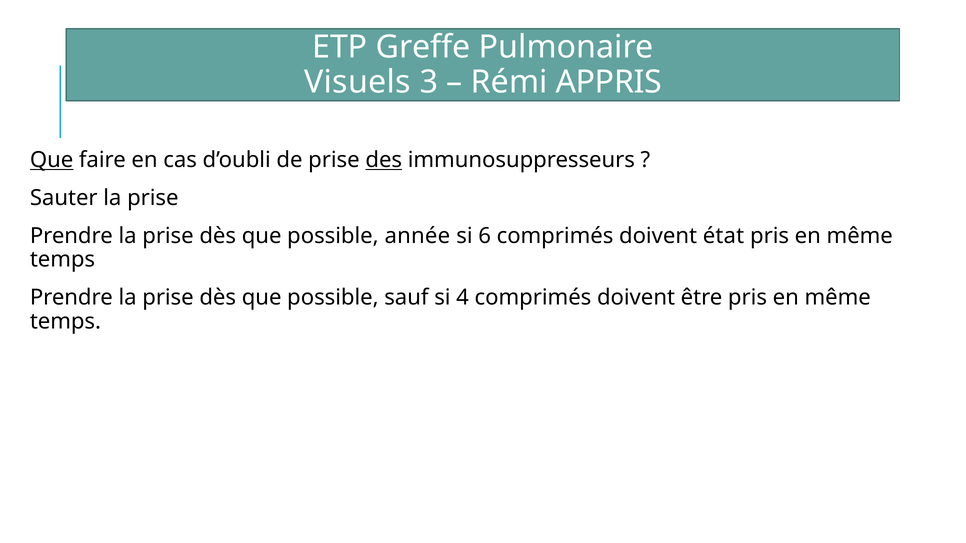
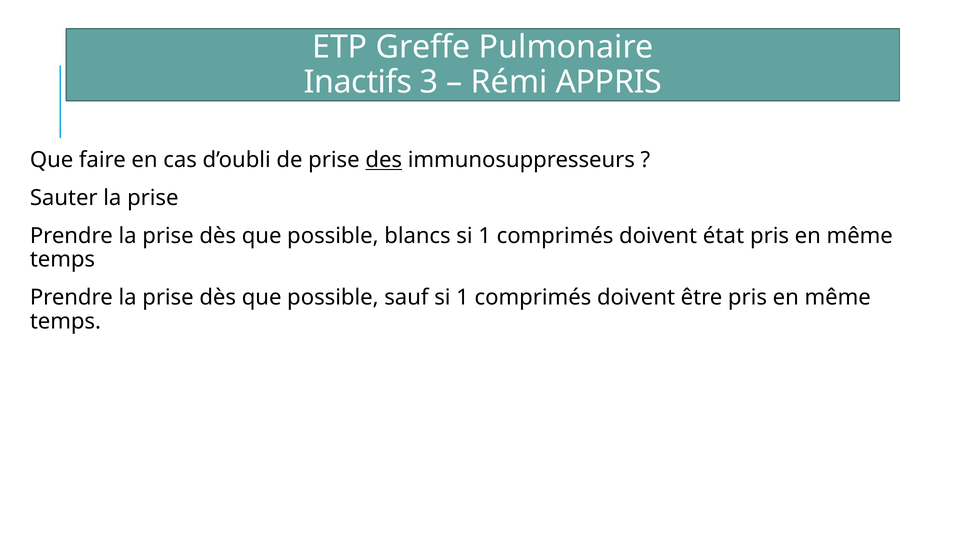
Visuels: Visuels -> Inactifs (358, 82)
Que underline: present -> none (52, 160)
année: année -> blancs (417, 236)
6: 6 -> 1 (485, 236)
sauf si 4: 4 -> 1 (463, 298)
